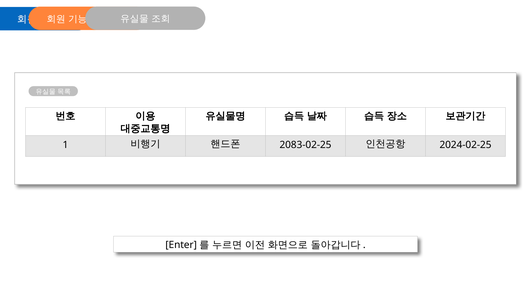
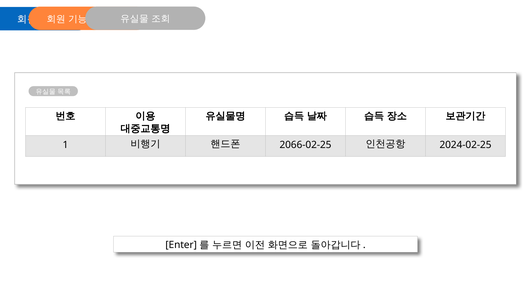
2083-02-25: 2083-02-25 -> 2066-02-25 (305, 145)
